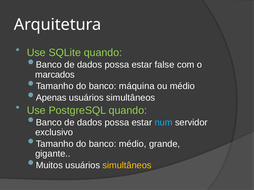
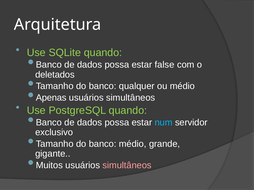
marcados: marcados -> deletados (55, 75)
máquina: máquina -> qualquer (137, 86)
simultâneos colour: yellow -> pink (127, 166)
